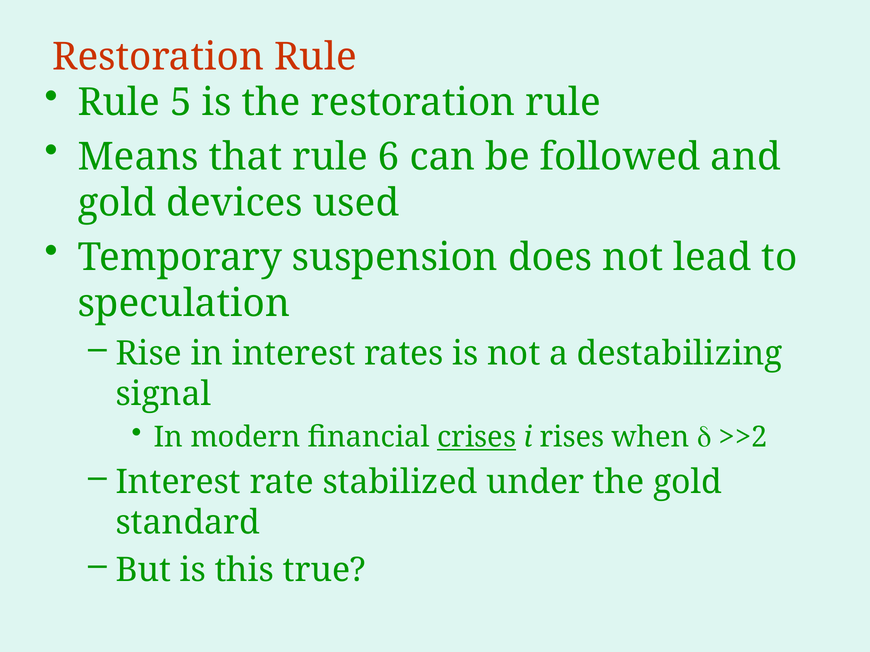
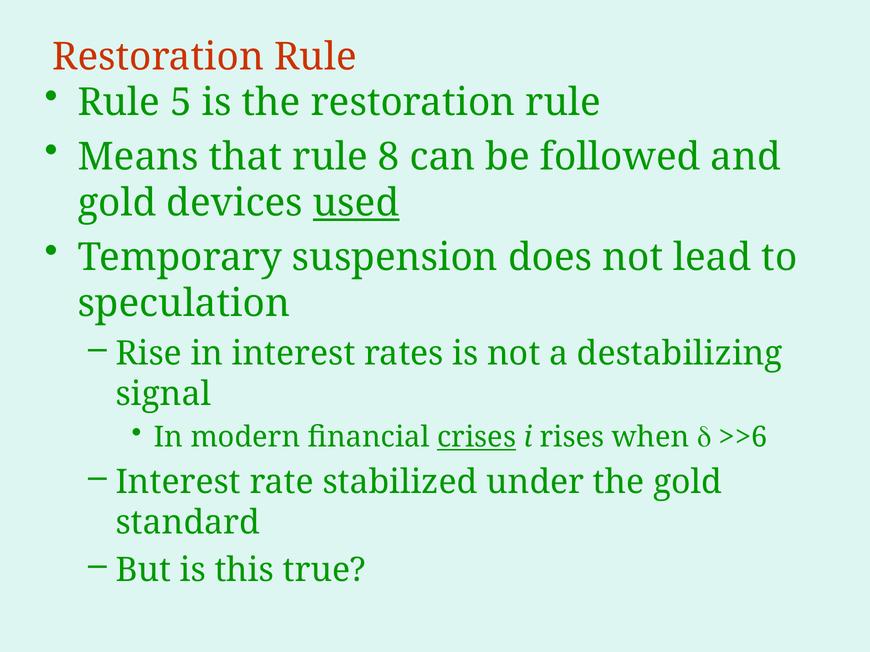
6: 6 -> 8 (389, 157)
used underline: none -> present (356, 203)
>>2: >>2 -> >>6 (743, 438)
